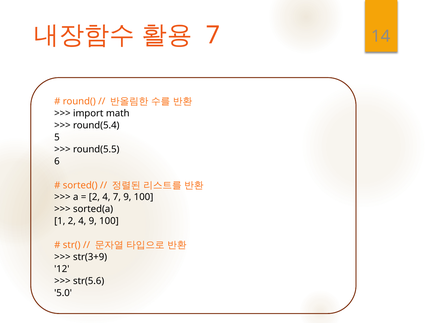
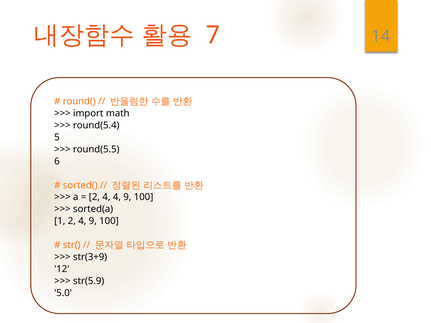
4 7: 7 -> 4 (117, 197)
str(5.6: str(5.6 -> str(5.9 (89, 281)
